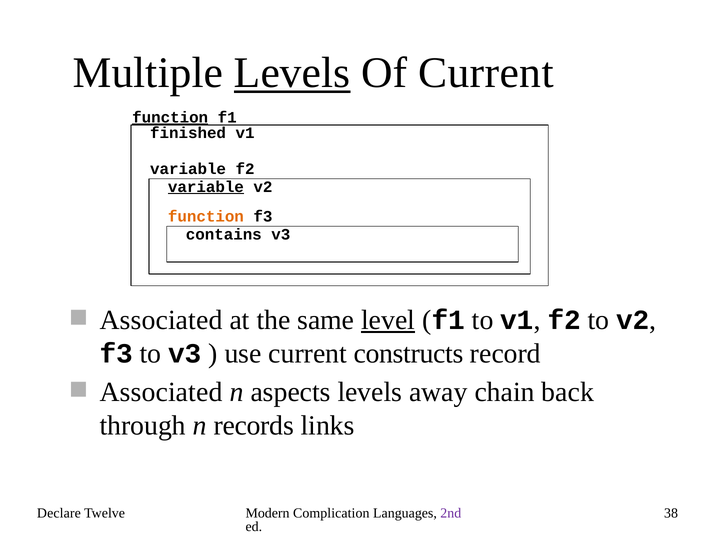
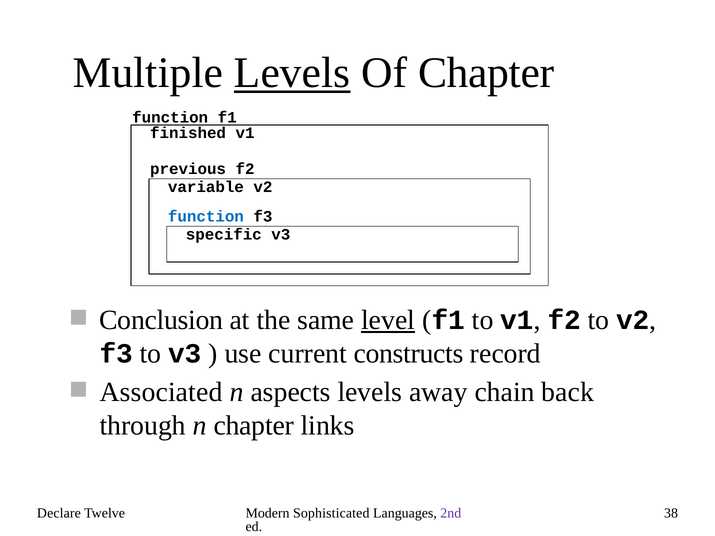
Of Current: Current -> Chapter (486, 73)
function underline: present -> none (170, 117)
variable: variable -> previous (188, 169)
variable underline: present -> none (206, 187)
function colour: orange -> blue (206, 217)
contains: contains -> specific (224, 235)
Associated: Associated -> Conclusion (161, 320)
n records: records -> chapter (254, 426)
Complication: Complication -> Sophisticated (331, 513)
